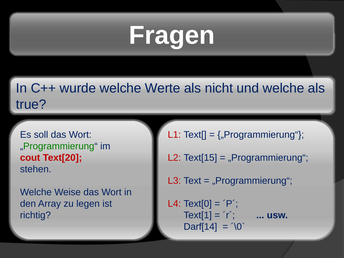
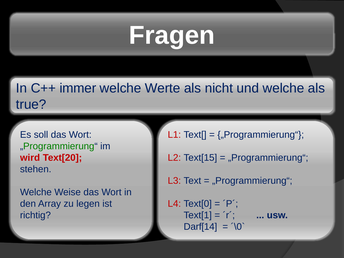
wurde: wurde -> immer (78, 88)
cout: cout -> wird (30, 158)
